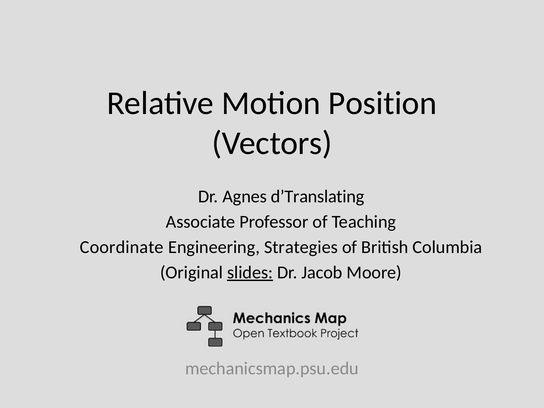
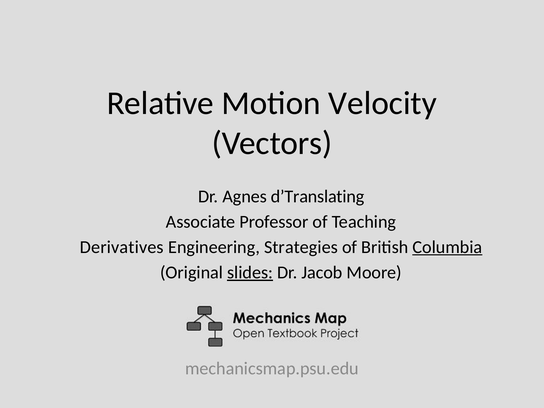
Position: Position -> Velocity (383, 103)
Coordinate: Coordinate -> Derivatives (122, 247)
Columbia underline: none -> present (447, 247)
